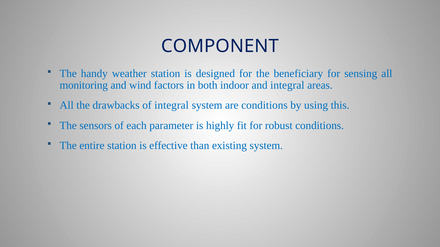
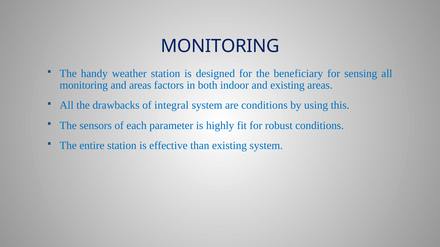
COMPONENT: COMPONENT -> MONITORING (220, 46)
and wind: wind -> areas (140, 85)
and integral: integral -> existing (287, 85)
